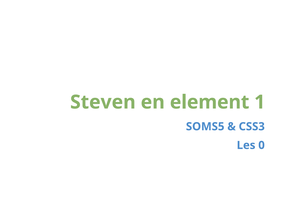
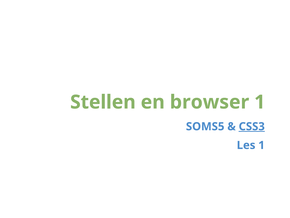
Steven: Steven -> Stellen (103, 102)
element: element -> browser (210, 102)
CSS3 underline: none -> present (252, 126)
Les 0: 0 -> 1 (262, 145)
